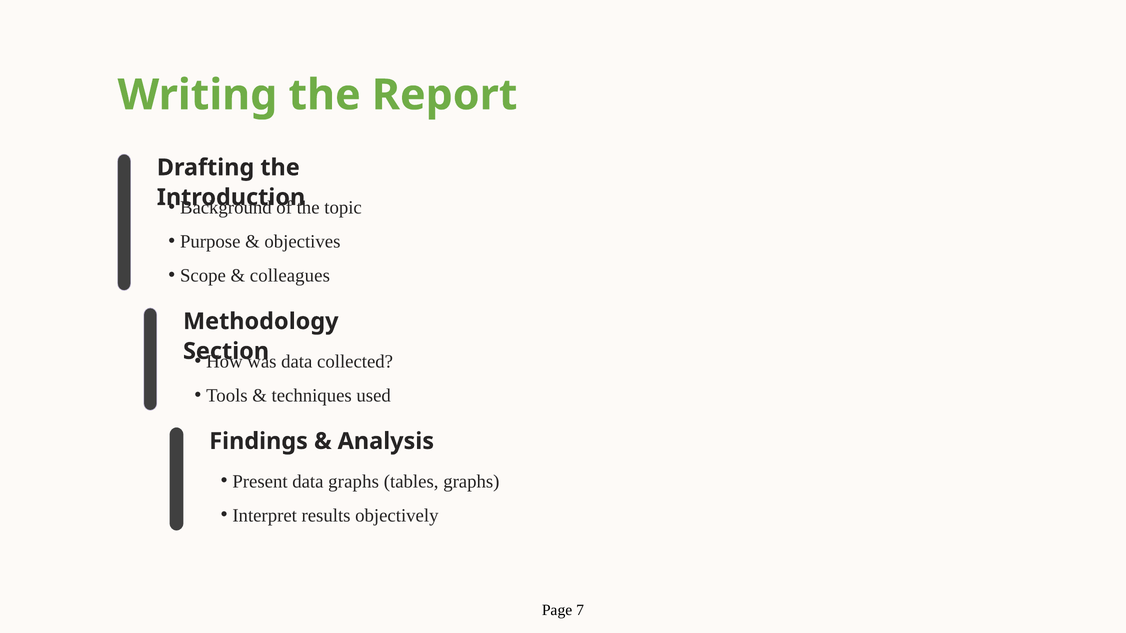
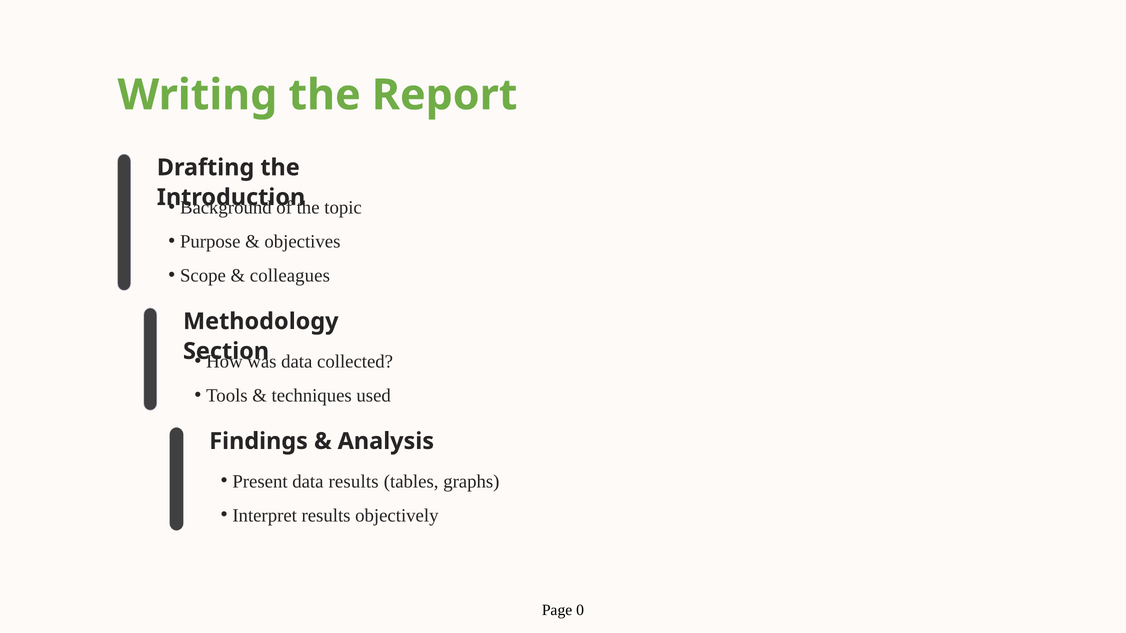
data graphs: graphs -> results (354, 482)
7: 7 -> 0 (580, 611)
